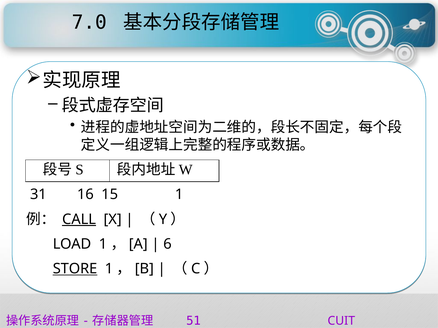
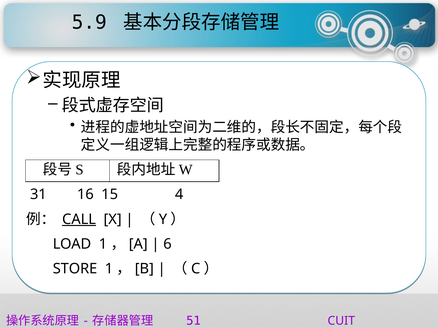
7.0: 7.0 -> 5.9 (89, 22)
15 1: 1 -> 4 (179, 195)
STORE underline: present -> none (75, 269)
